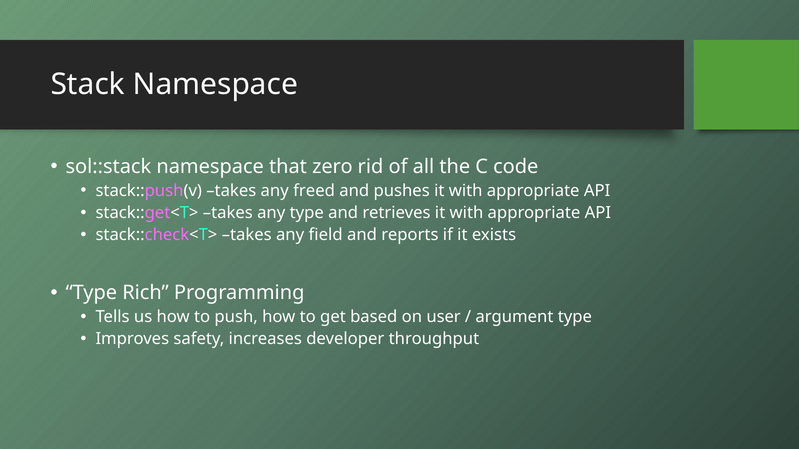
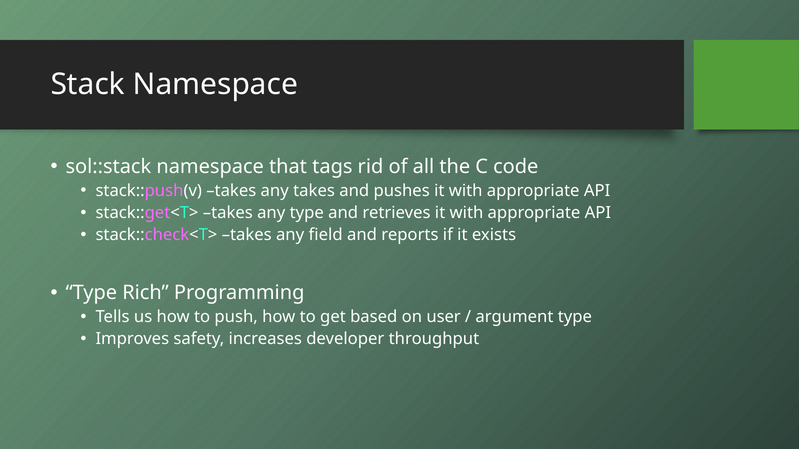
zero: zero -> tags (332, 167)
any freed: freed -> takes (314, 191)
